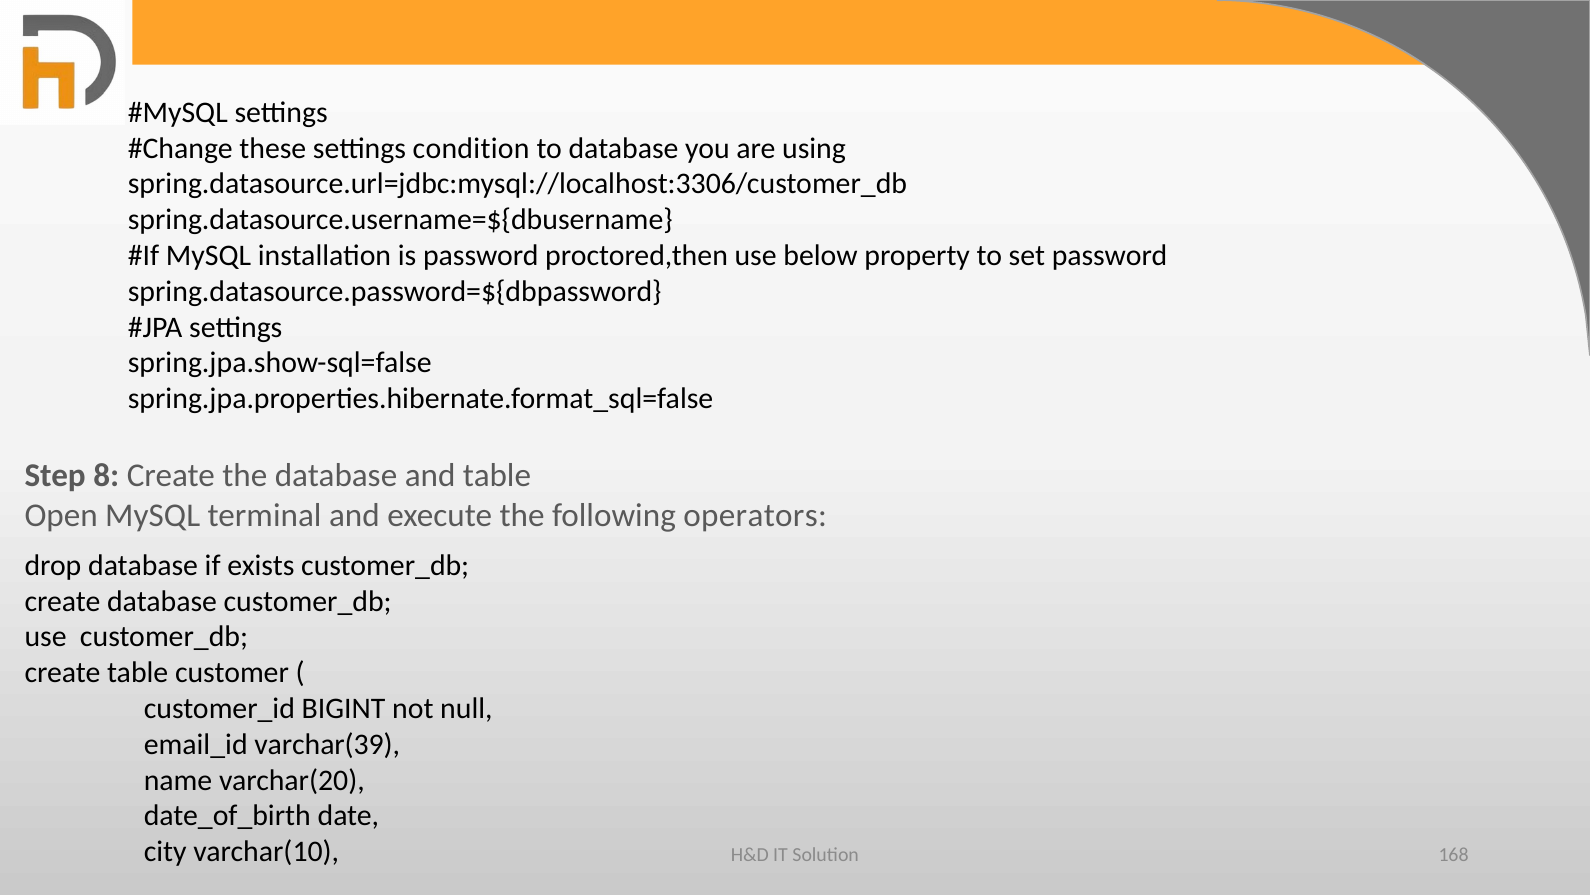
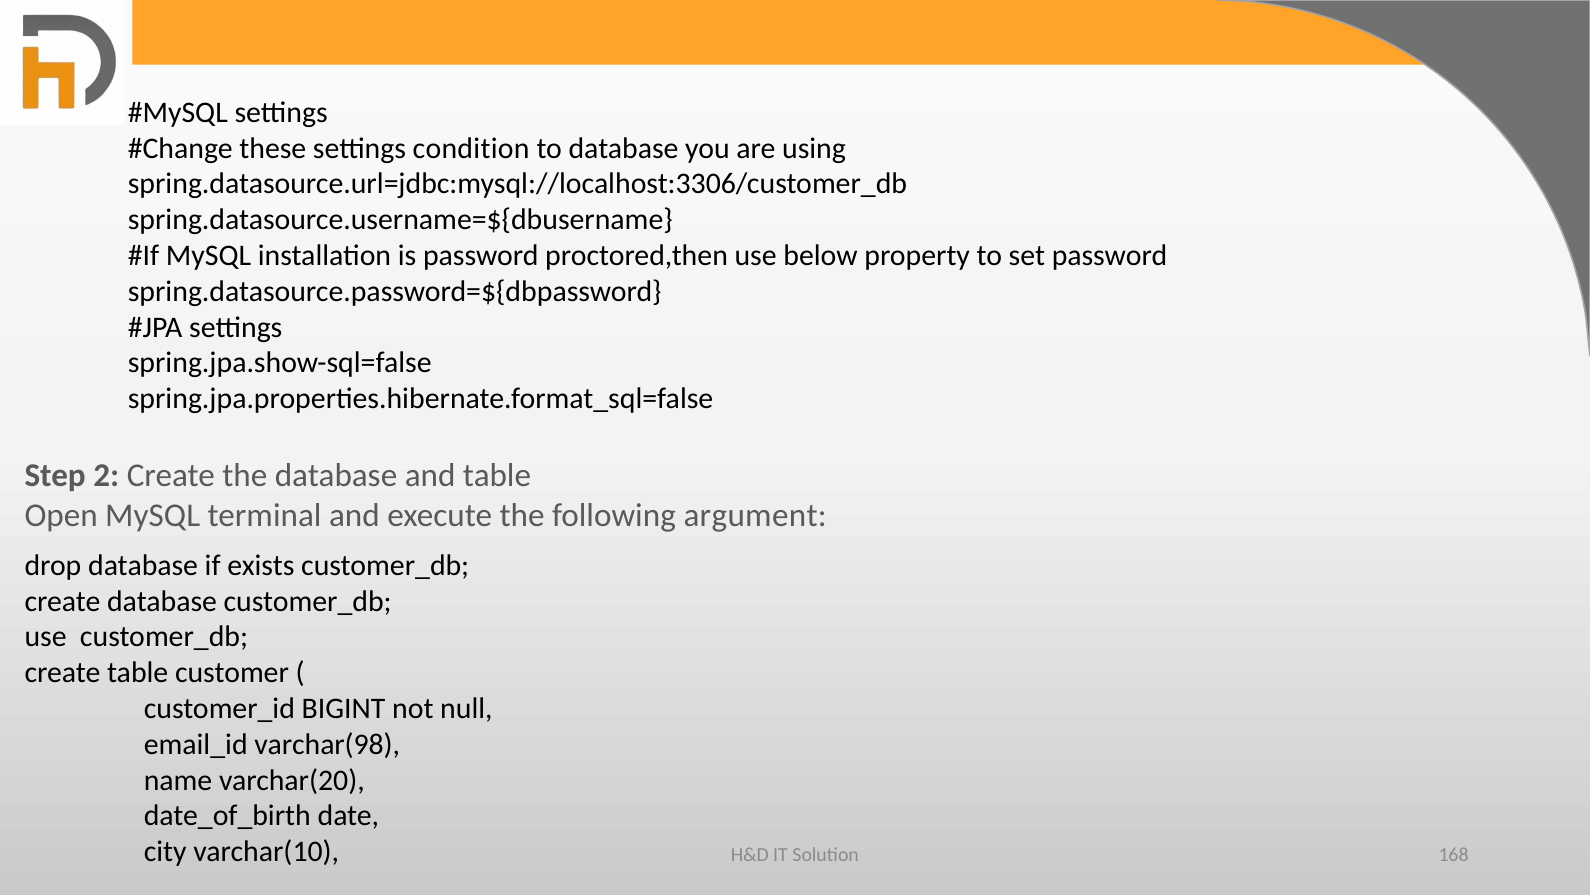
8: 8 -> 2 (106, 475)
operators: operators -> argument (755, 515)
varchar(39: varchar(39 -> varchar(98 (327, 744)
